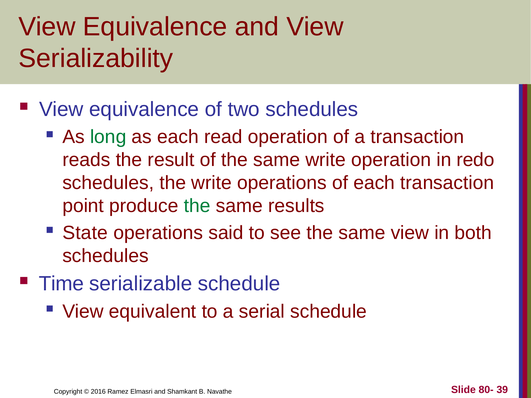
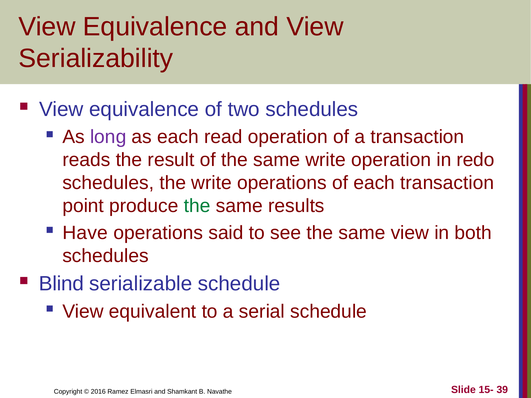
long colour: green -> purple (108, 137)
State: State -> Have (85, 233)
Time: Time -> Blind (61, 284)
80-: 80- -> 15- (486, 390)
